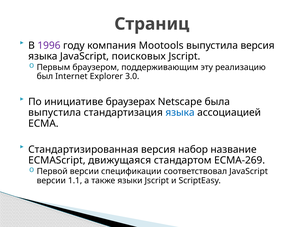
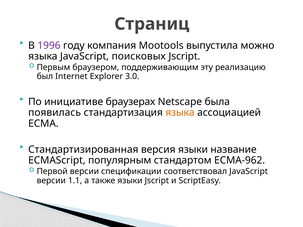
выпустила версия: версия -> можно (257, 46)
выпустила: выпустила -> появилась (55, 113)
языка colour: blue -> orange (180, 113)
версия набор: набор -> языки (193, 150)
движущаяся: движущаяся -> популярным (120, 161)
ECMA-269: ECMA-269 -> ECMA-962 (240, 161)
